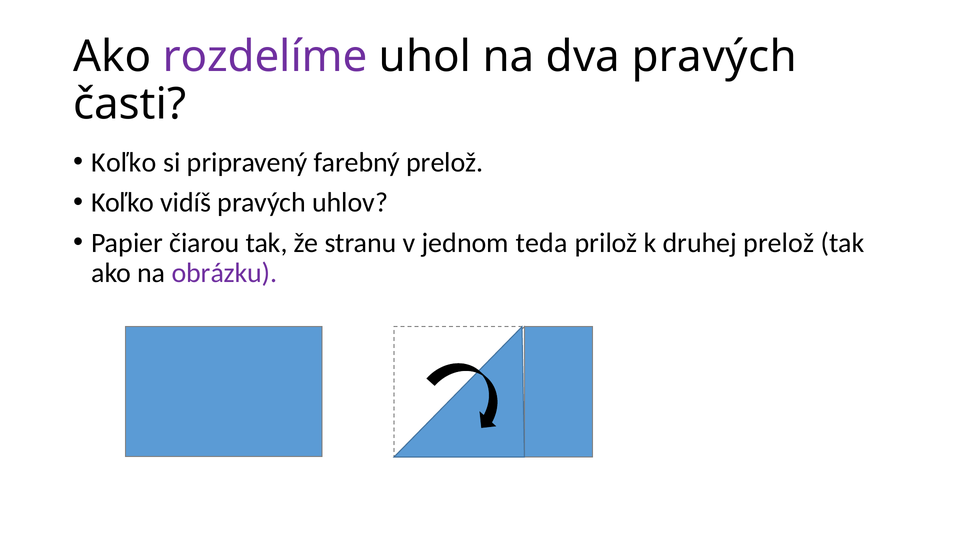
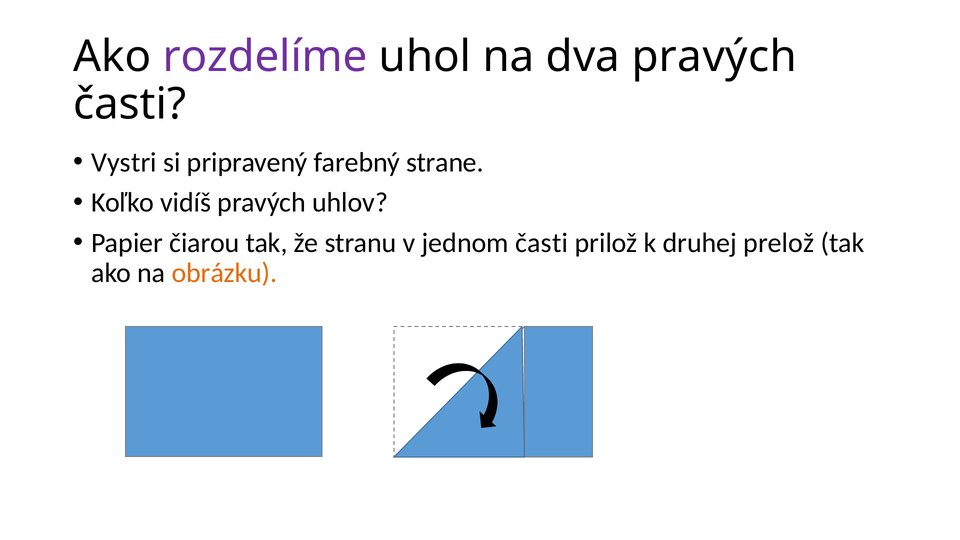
Koľko: Koľko -> Vystri (124, 162)
farebný prelož: prelož -> strane (445, 162)
jednom teda: teda -> časti (542, 243)
obrázku colour: purple -> orange (225, 273)
